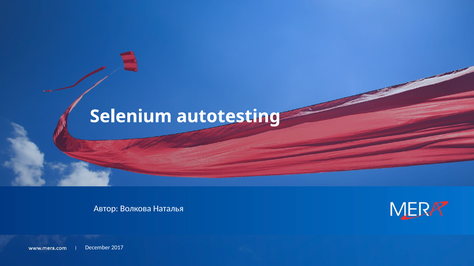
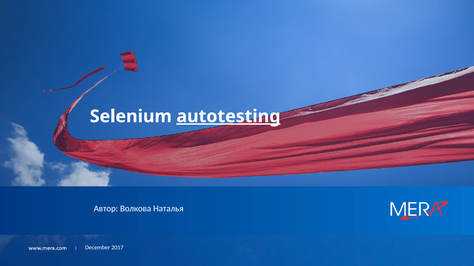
autotesting underline: none -> present (228, 117)
